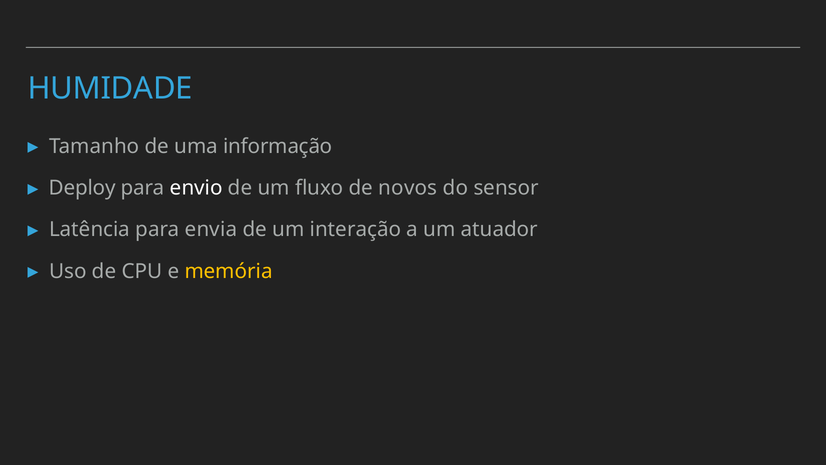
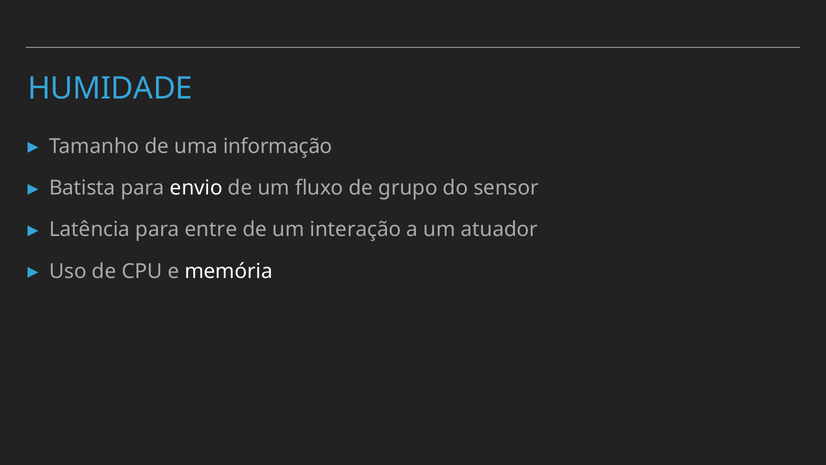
Deploy: Deploy -> Batista (82, 188)
novos: novos -> grupo (408, 188)
envia: envia -> entre (211, 229)
memória colour: yellow -> white (229, 271)
